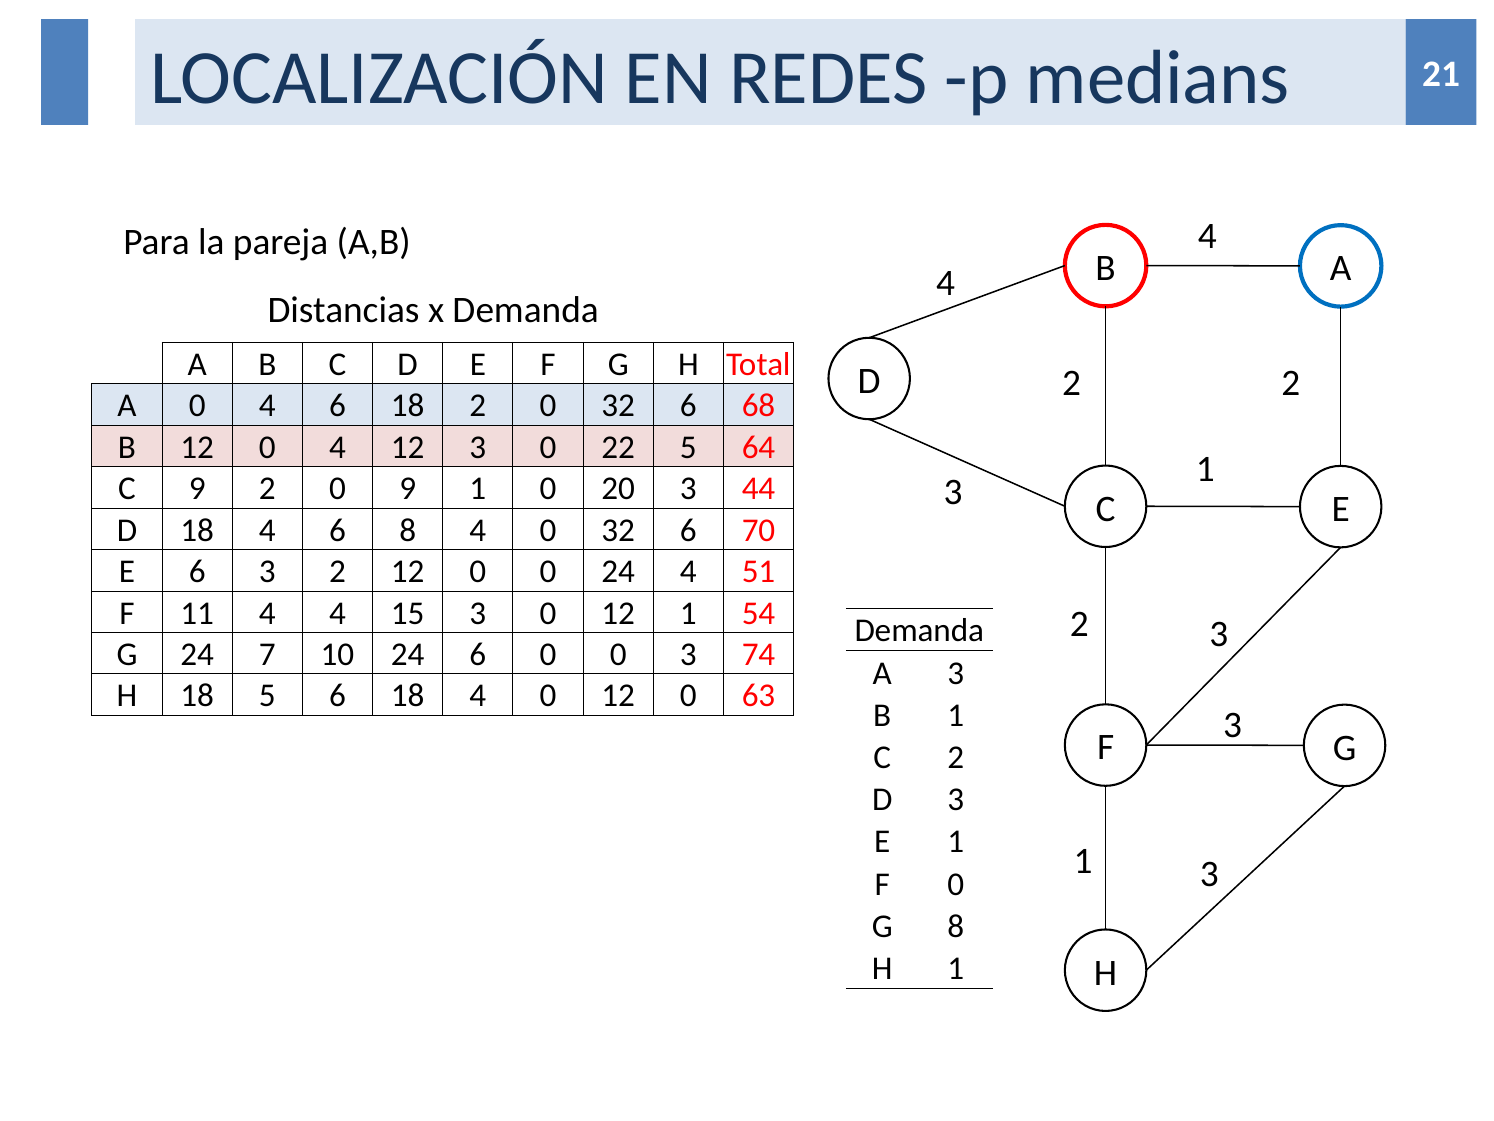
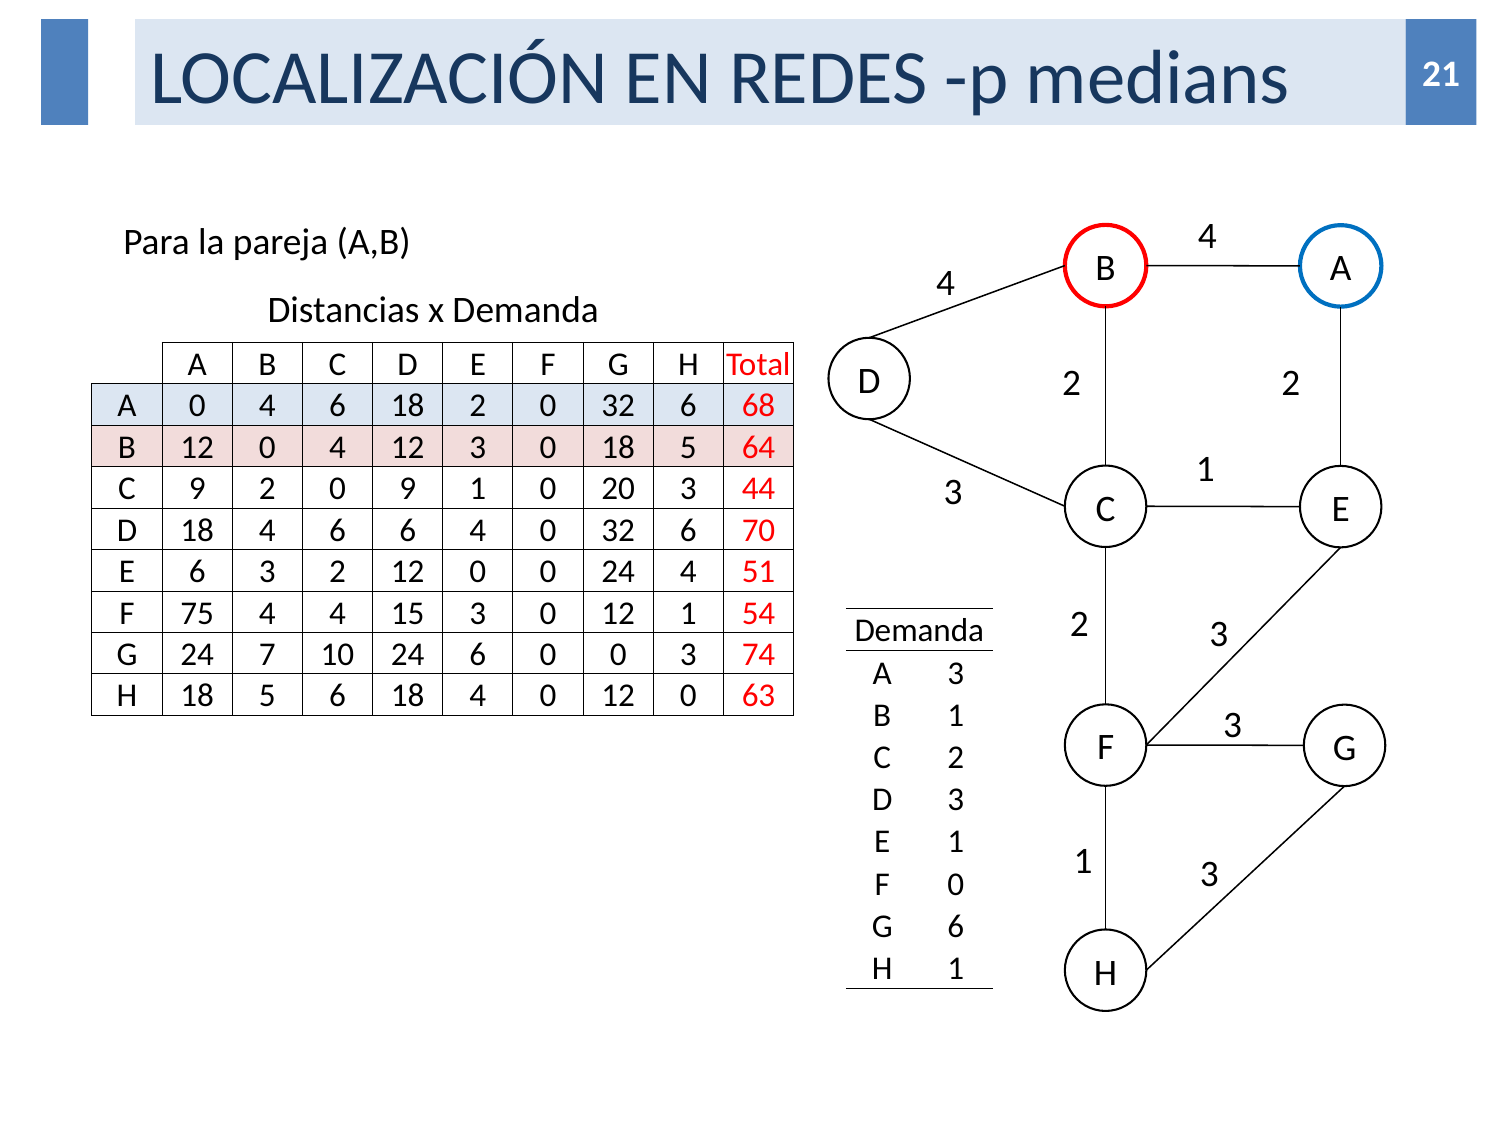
0 22: 22 -> 18 (618, 447)
6 8: 8 -> 6 (408, 530)
11: 11 -> 75 (197, 613)
G 8: 8 -> 6 (956, 926)
